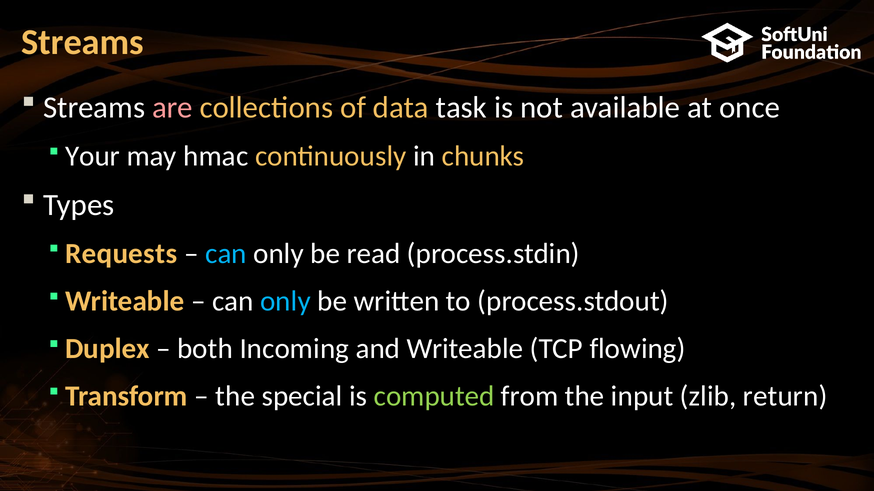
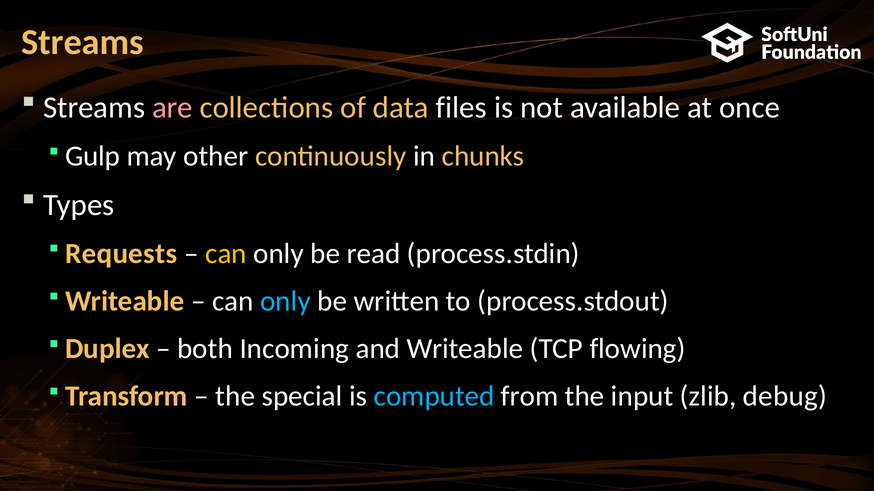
task: task -> files (461, 108)
Your: Your -> Gulp (93, 156)
hmac: hmac -> other (216, 156)
can colour: light blue -> yellow (226, 254)
computed colour: light green -> light blue (434, 397)
return: return -> debug (785, 397)
